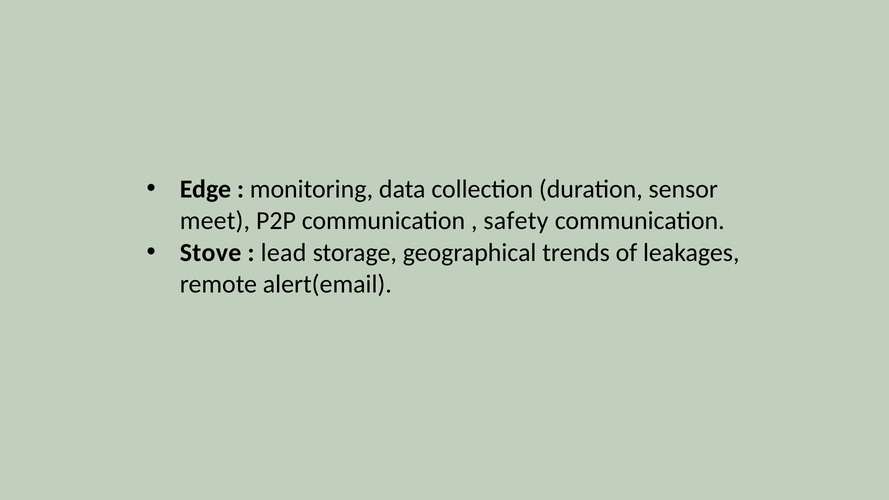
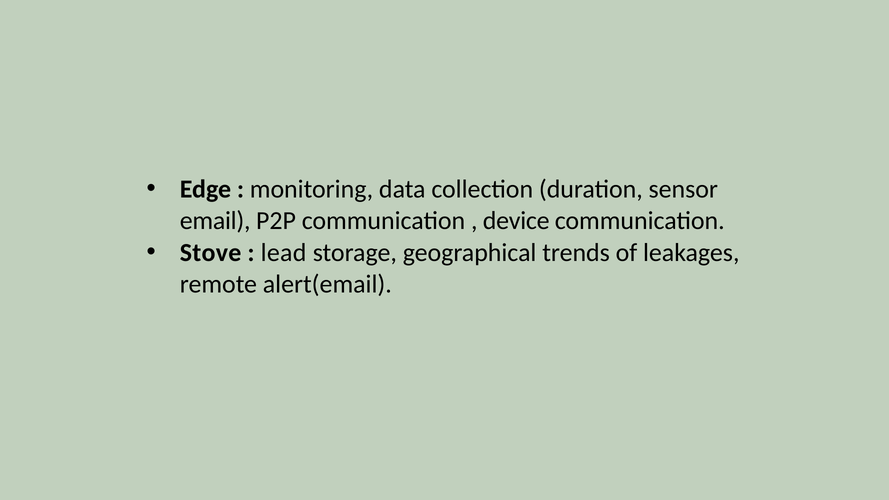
meet: meet -> email (215, 221)
safety: safety -> device (516, 221)
